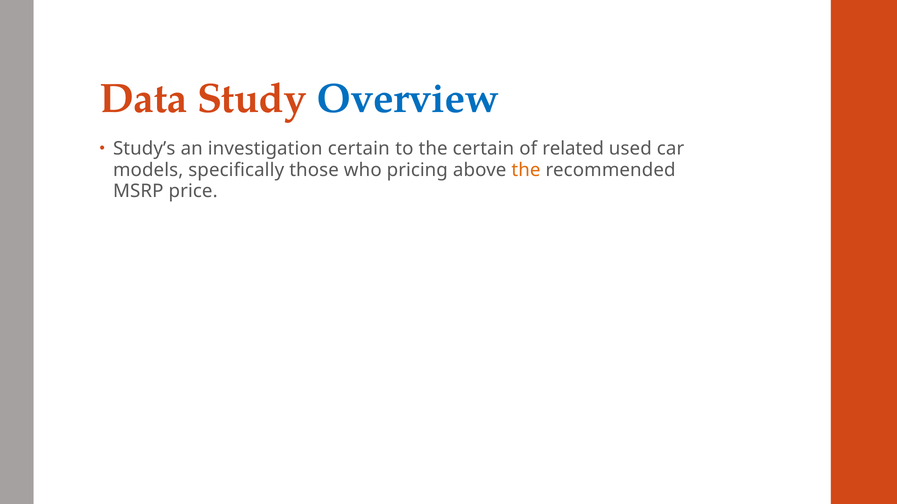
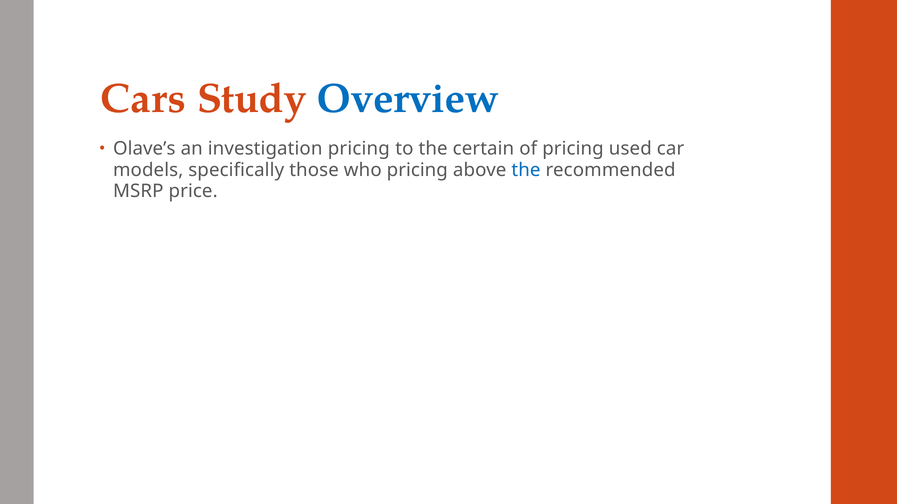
Data: Data -> Cars (143, 99)
Study’s: Study’s -> Olave’s (144, 149)
investigation certain: certain -> pricing (359, 149)
of related: related -> pricing (573, 149)
the colour: orange -> blue (526, 170)
